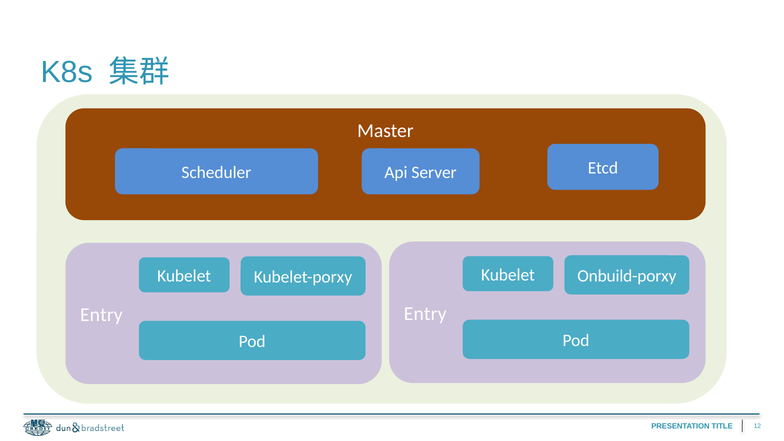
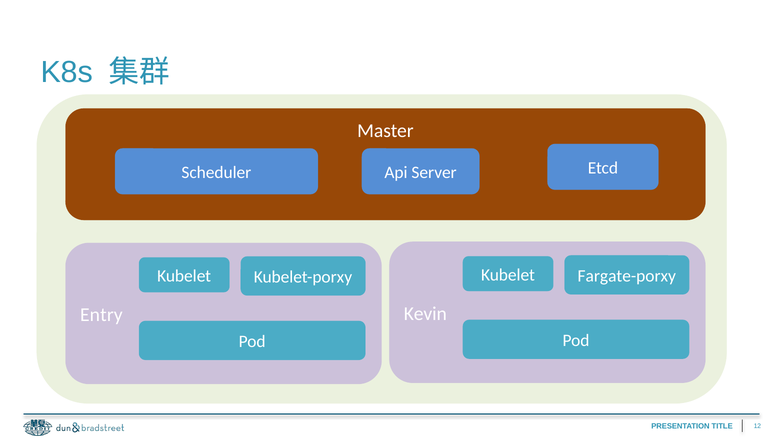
Onbuild-porxy: Onbuild-porxy -> Fargate-porxy (627, 276)
Entry: Entry -> Kevin (425, 314)
